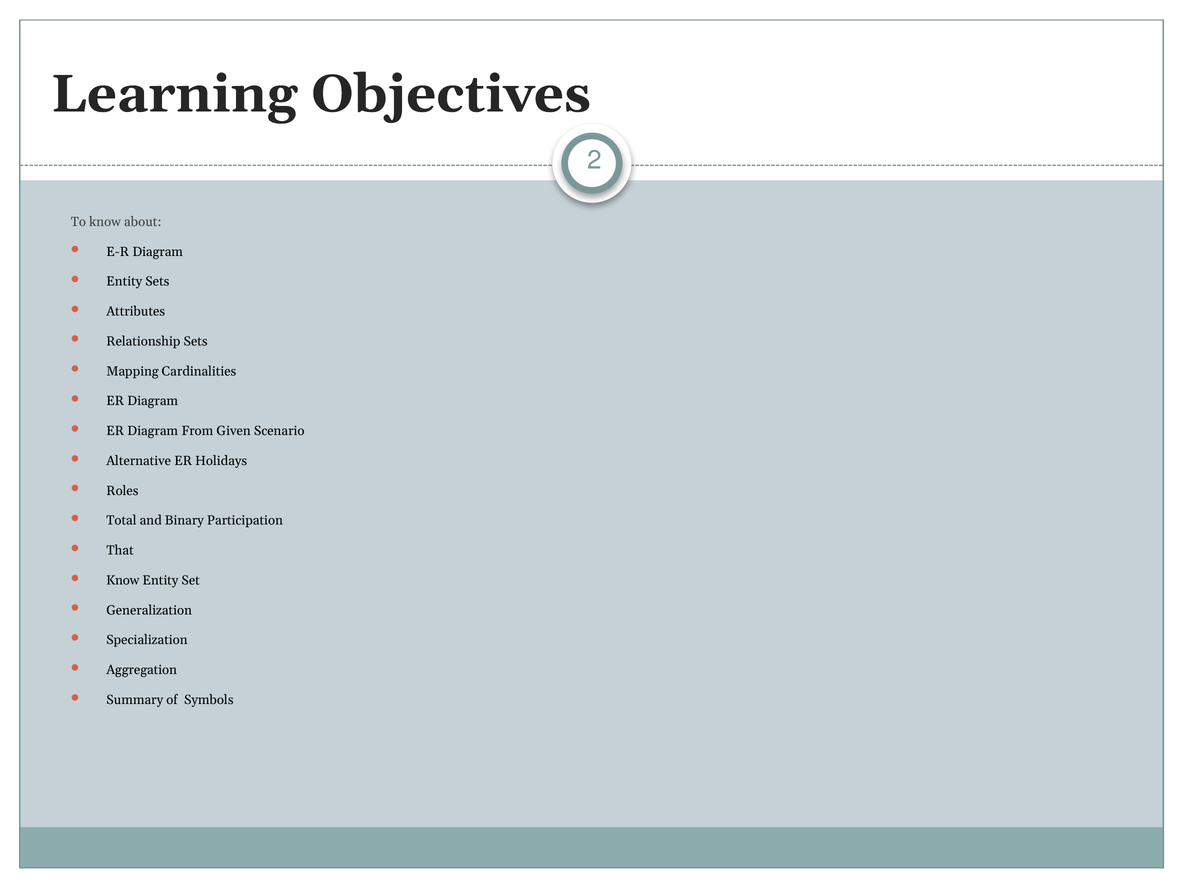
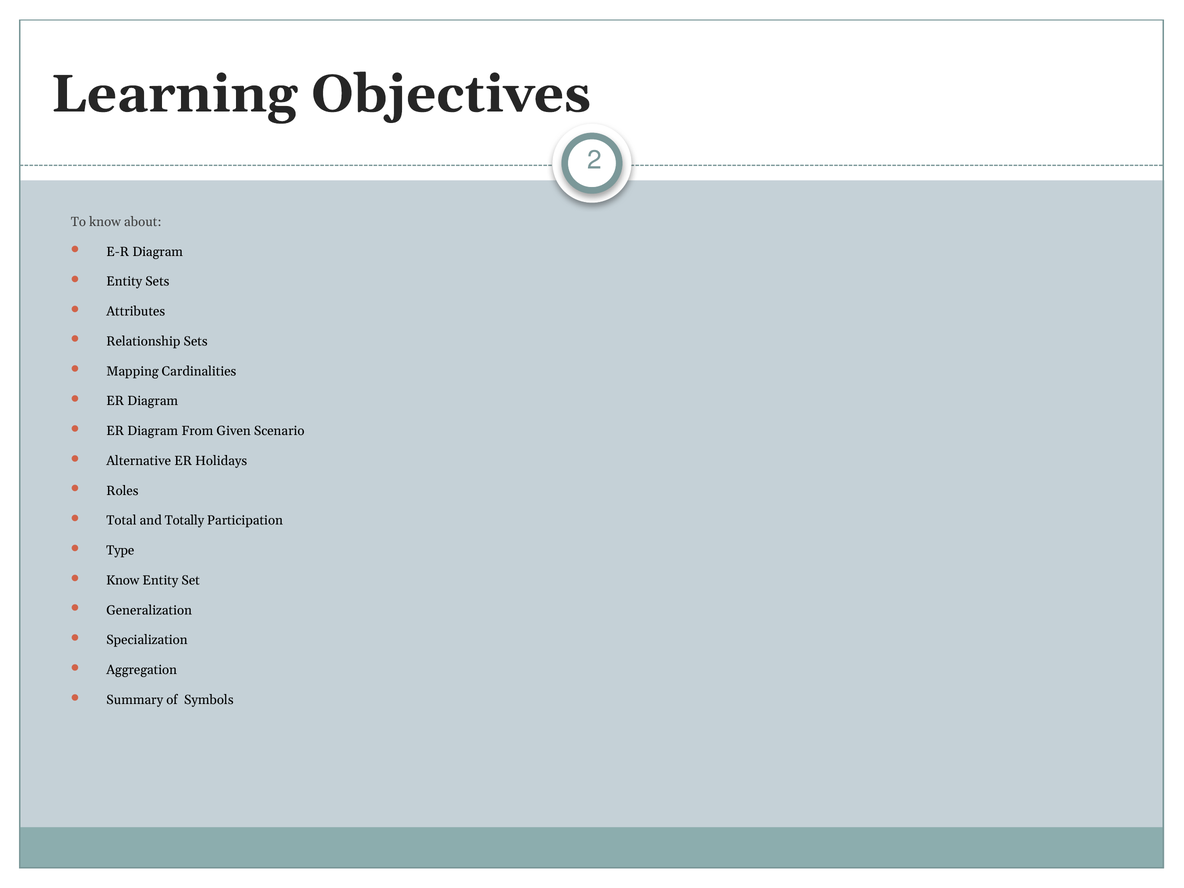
Binary: Binary -> Totally (184, 521)
That: That -> Type (120, 551)
